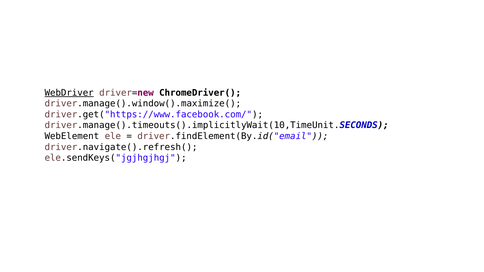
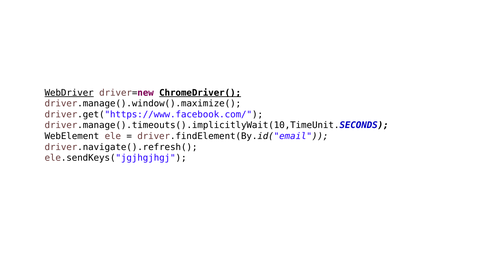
ChromeDriver( underline: none -> present (200, 93)
